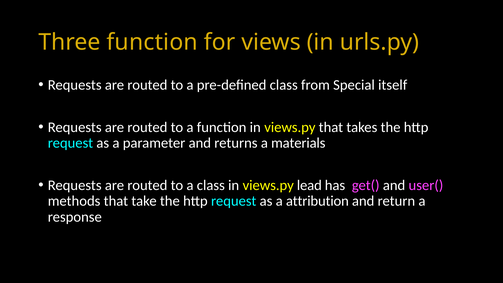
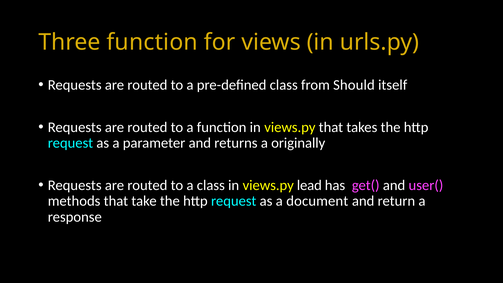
Special: Special -> Should (354, 85)
materials: materials -> originally (298, 143)
attribution: attribution -> document (317, 201)
